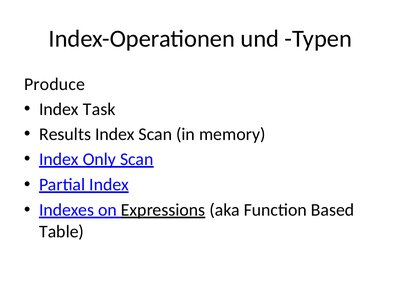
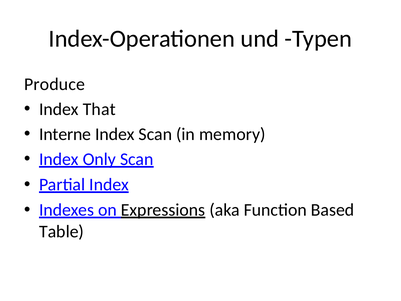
Task: Task -> That (99, 109)
Results: Results -> Interne (65, 134)
